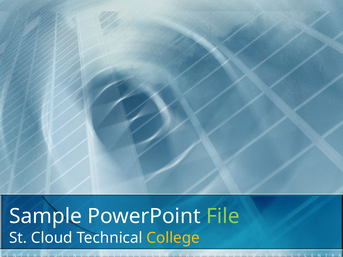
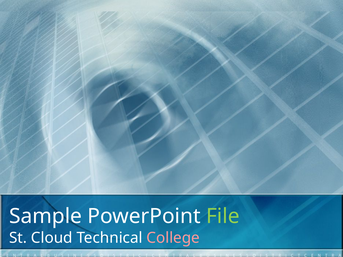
College colour: yellow -> pink (173, 238)
